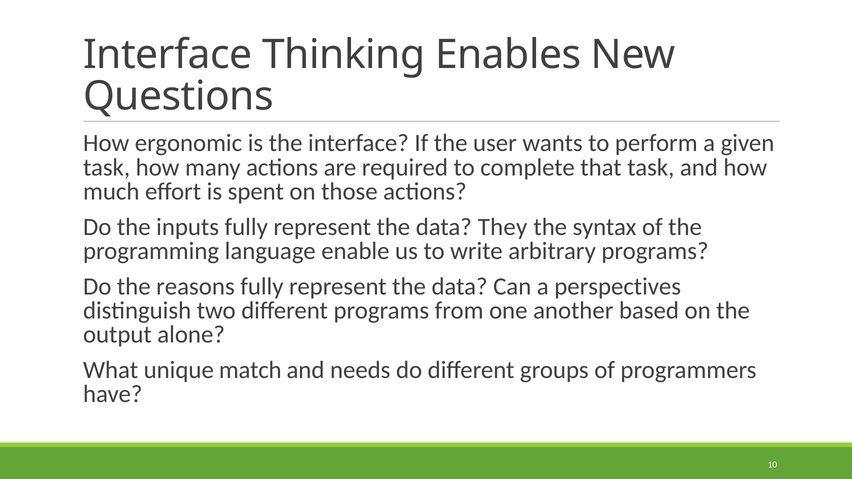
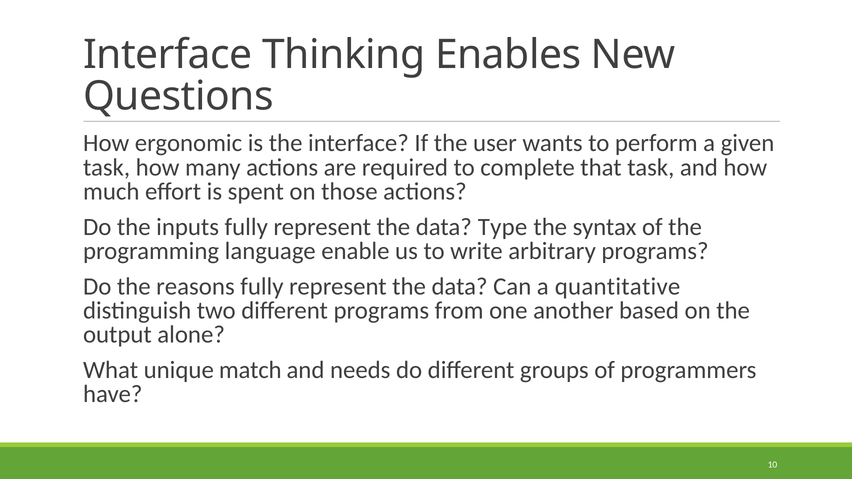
They: They -> Type (503, 227)
perspectives: perspectives -> quantitative (618, 286)
